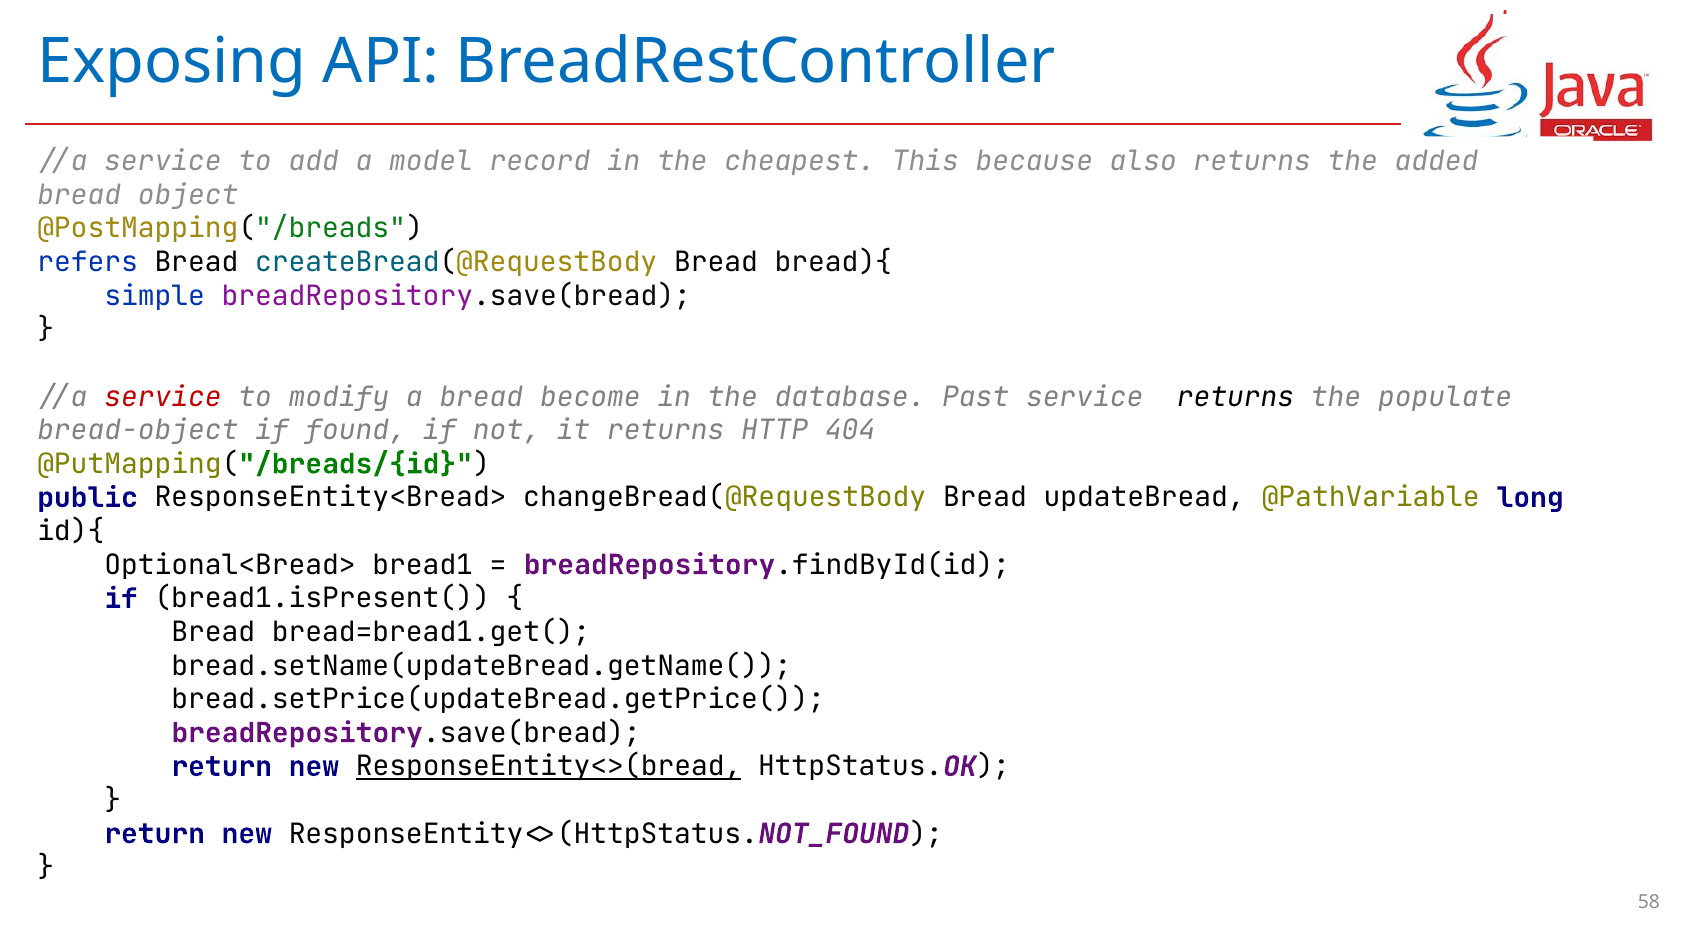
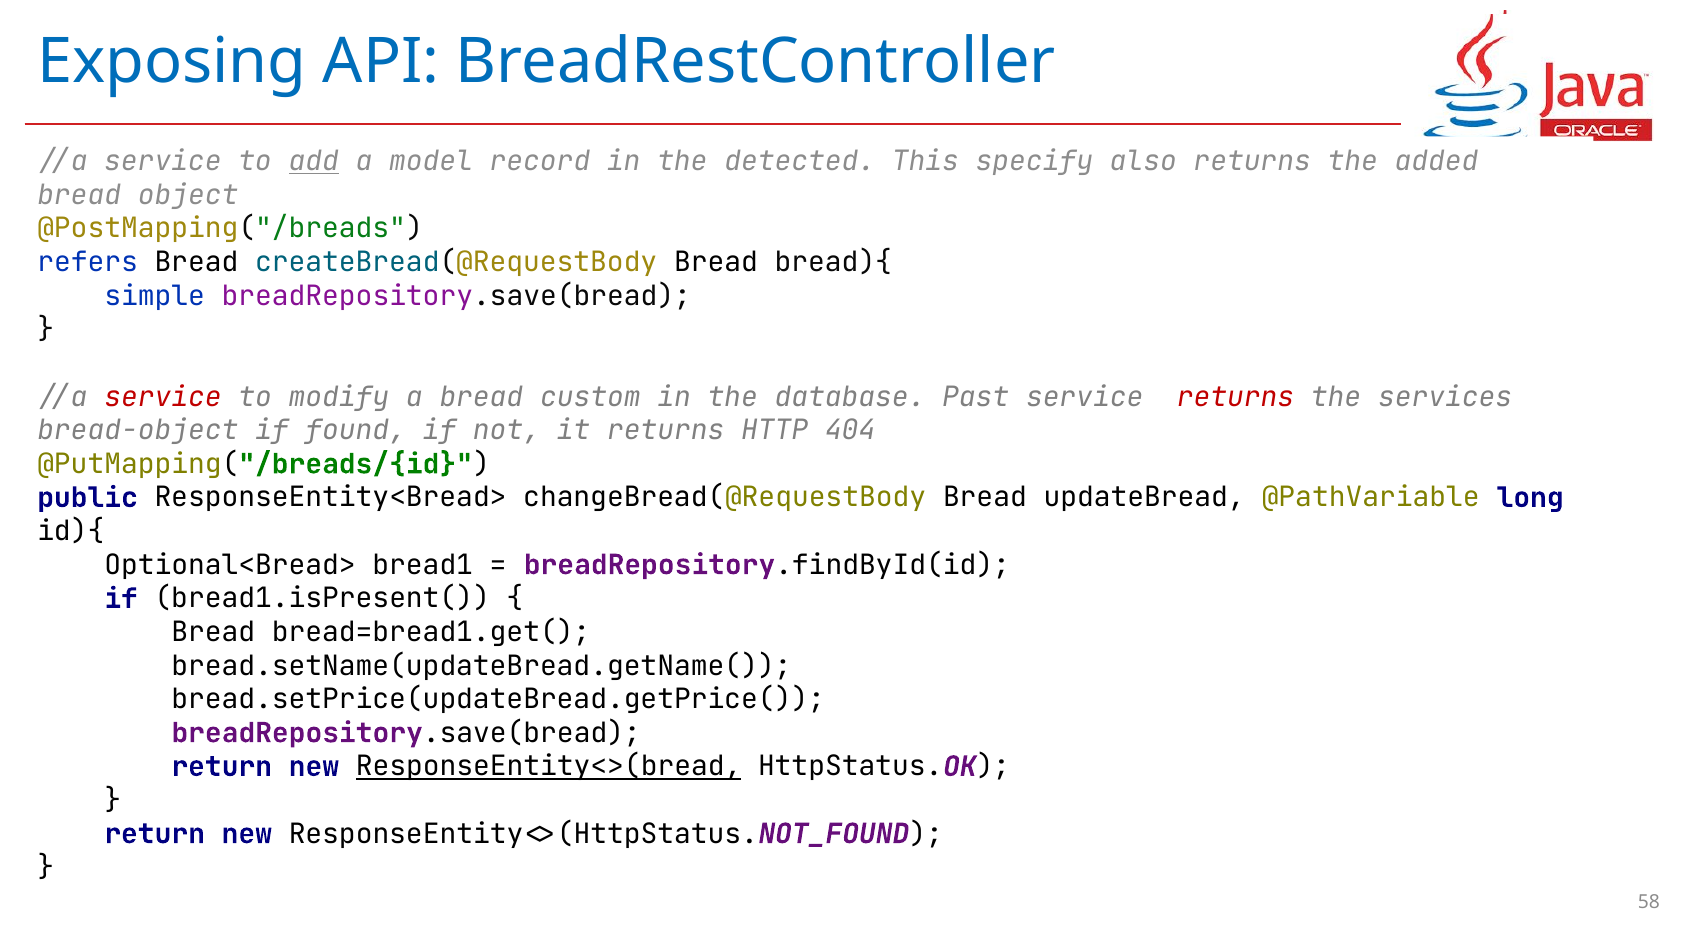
add underline: none -> present (314, 162)
cheapest: cheapest -> detected (800, 162)
because: because -> specify (1034, 162)
become: become -> custom (590, 397)
returns colour: black -> red (1236, 397)
populate: populate -> services (1445, 397)
